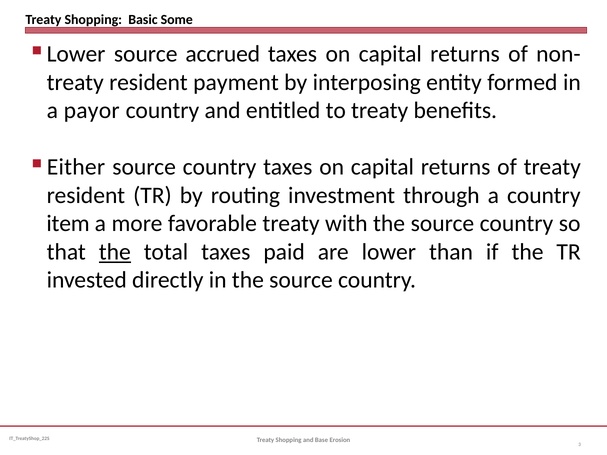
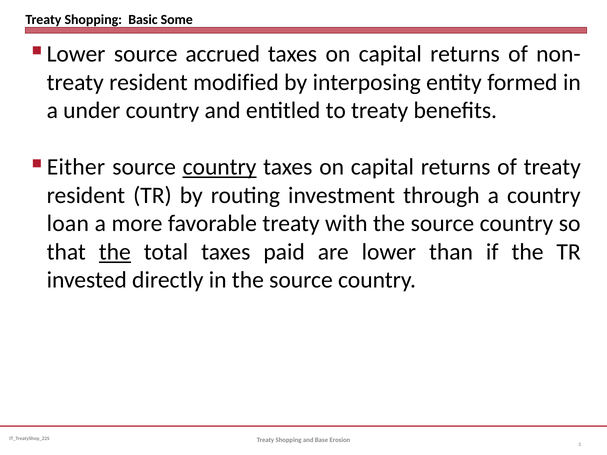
payment: payment -> modified (236, 82)
payor: payor -> under (92, 111)
country underline: none -> present (220, 167)
item: item -> loan (68, 224)
